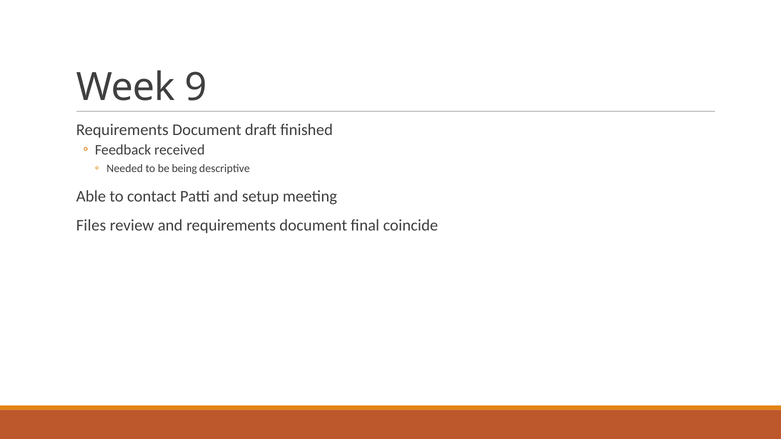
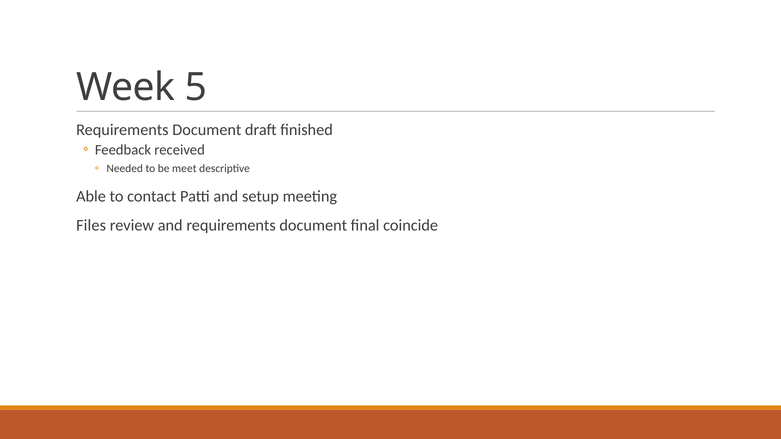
9: 9 -> 5 (196, 87)
being: being -> meet (184, 169)
